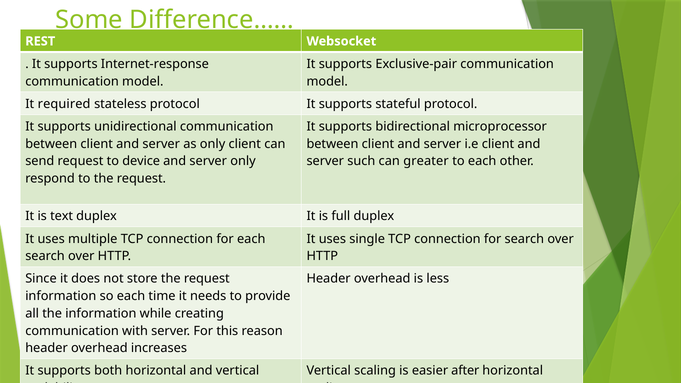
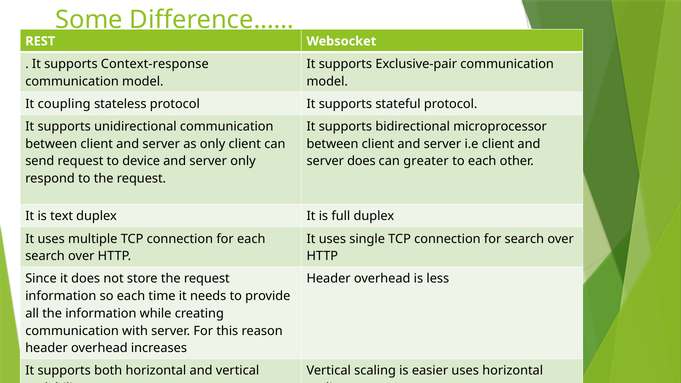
Internet-response: Internet-response -> Context-response (155, 64)
required: required -> coupling (64, 104)
server such: such -> does (361, 161)
easier after: after -> uses (465, 371)
